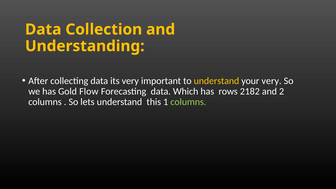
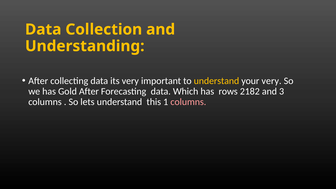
Gold Flow: Flow -> After (89, 91)
2: 2 -> 3 (282, 91)
columns colour: light green -> pink (188, 102)
